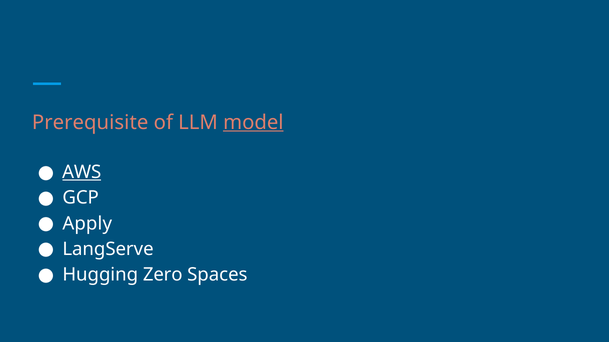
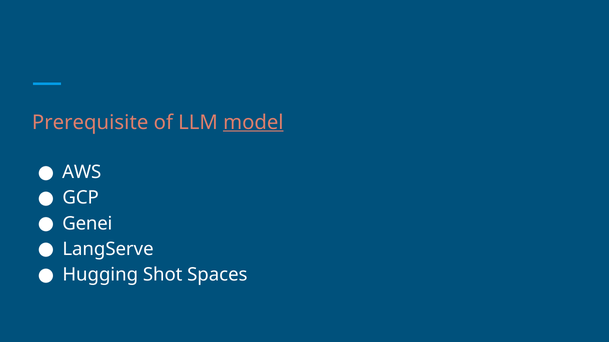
AWS underline: present -> none (82, 172)
Apply: Apply -> Genei (87, 224)
Zero: Zero -> Shot (163, 275)
